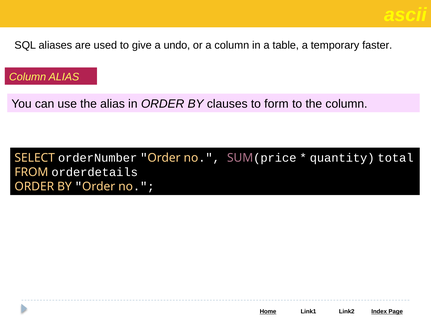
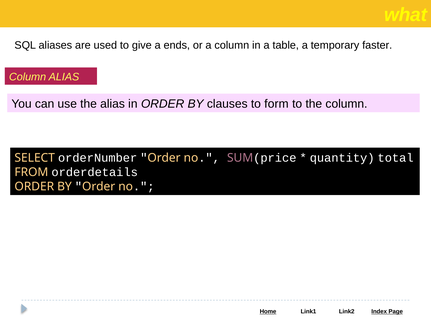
ascii: ascii -> what (406, 15)
undo: undo -> ends (177, 45)
